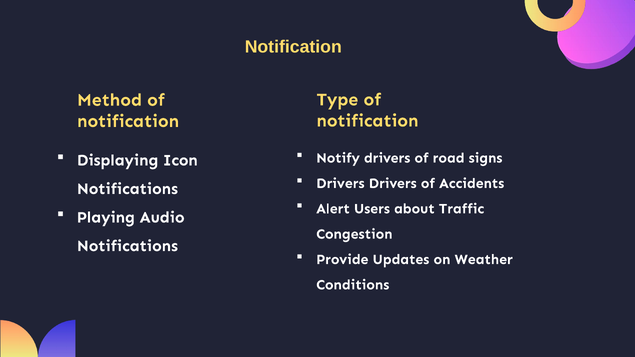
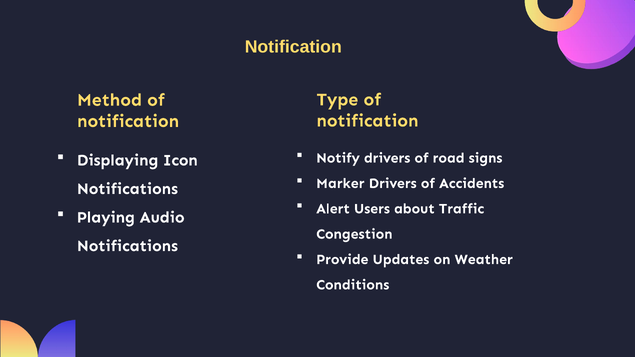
Drivers: Drivers -> Marker (340, 183)
